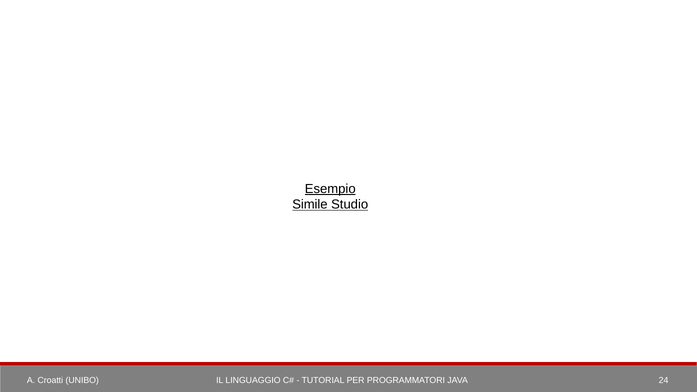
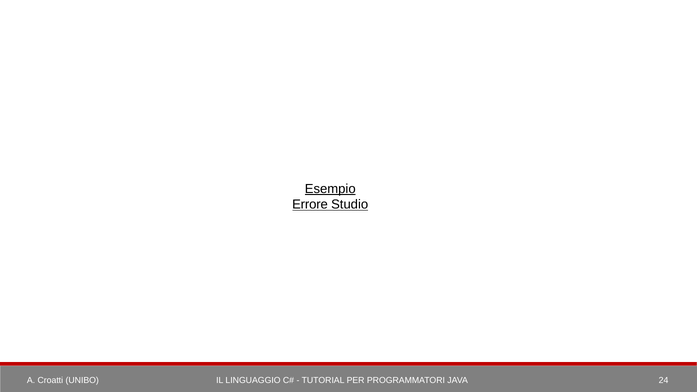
Simile: Simile -> Errore (310, 205)
